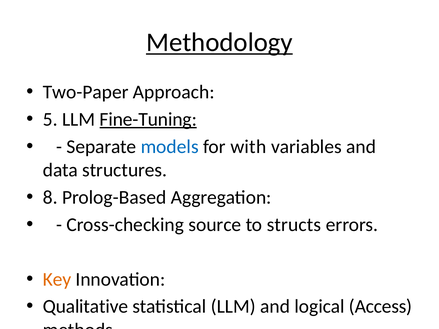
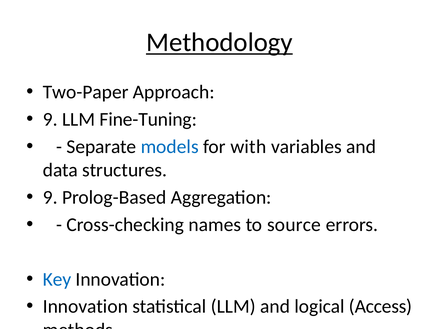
5: 5 -> 9 (50, 119)
Fine-Tuning underline: present -> none (148, 119)
8: 8 -> 9 (50, 197)
source: source -> names (215, 225)
structs: structs -> source (294, 225)
Key colour: orange -> blue (57, 279)
Qualitative: Qualitative -> Innovation (85, 307)
